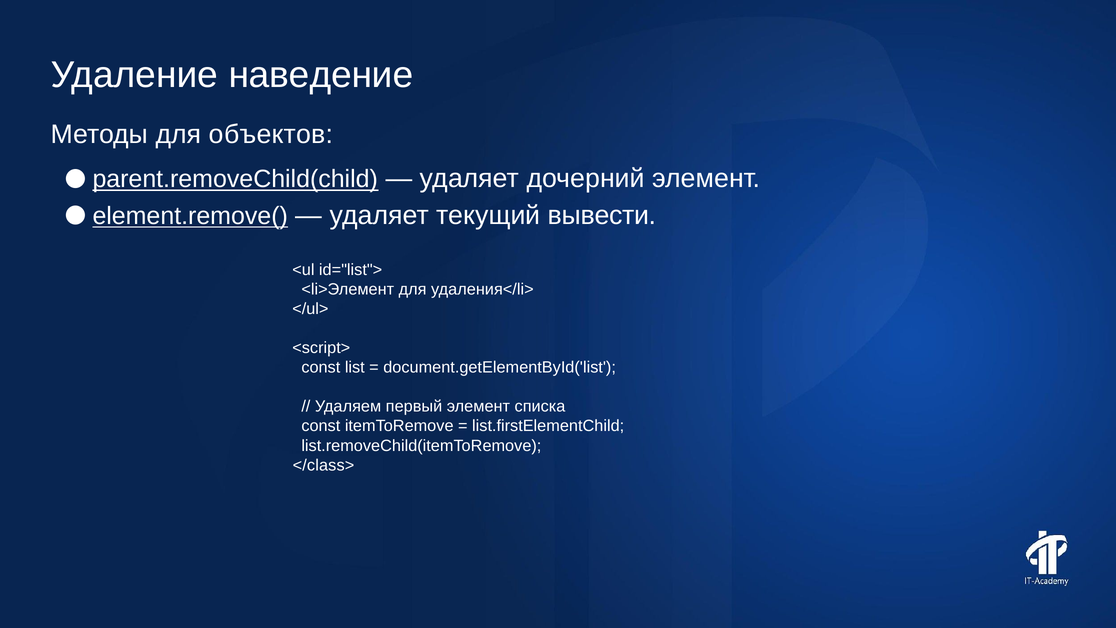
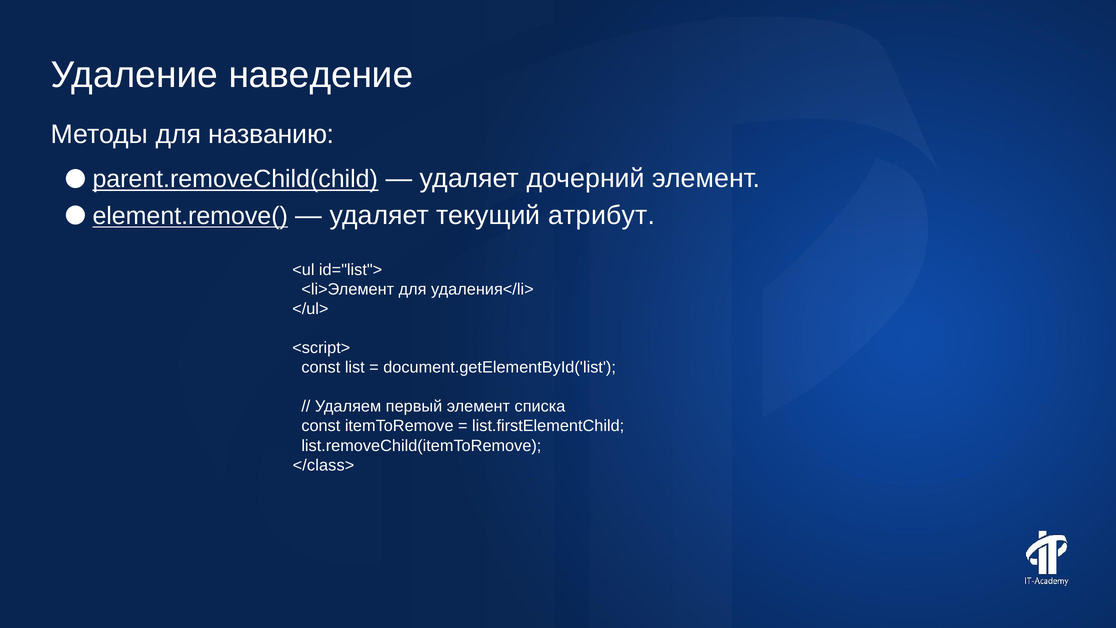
объектов: объектов -> названию (271, 135)
вывести: вывести -> атрибут (602, 215)
